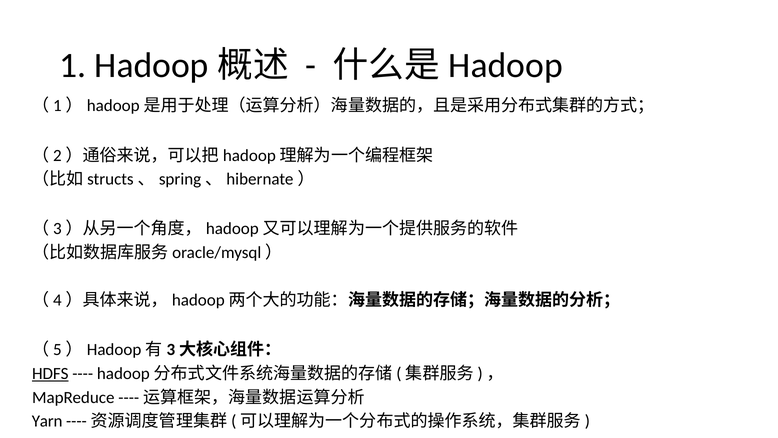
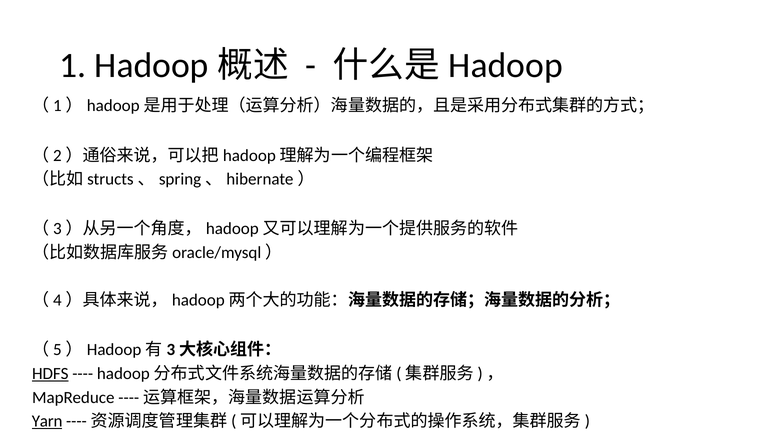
Yarn underline: none -> present (47, 421)
